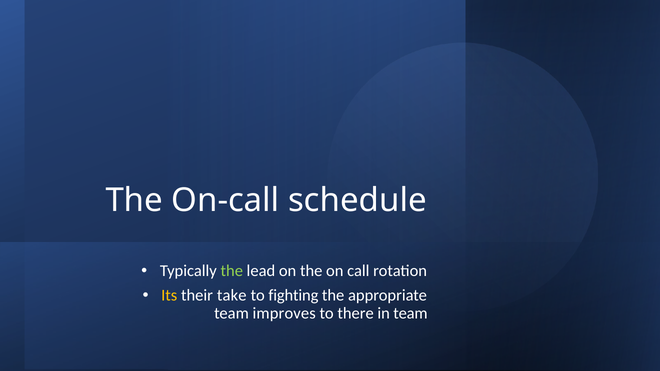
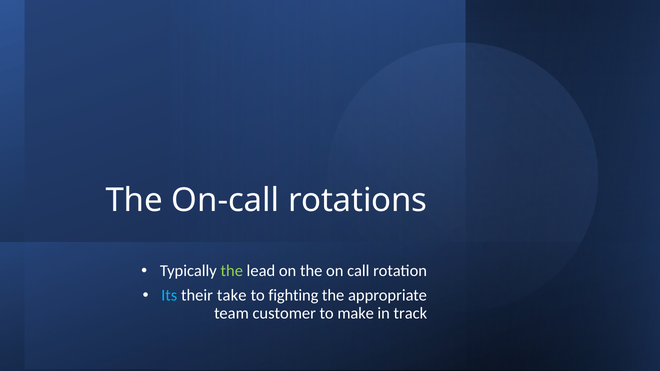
schedule: schedule -> rotations (358, 201)
Its colour: yellow -> light blue (169, 296)
improves: improves -> customer (284, 313)
there: there -> make (356, 313)
in team: team -> track (410, 313)
